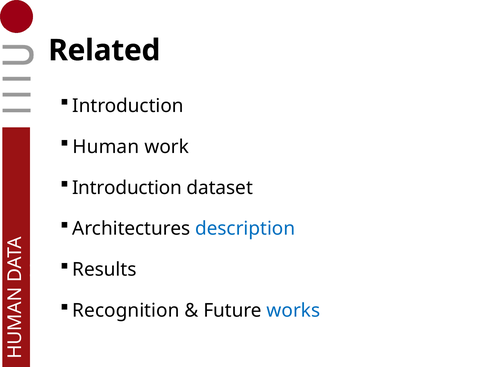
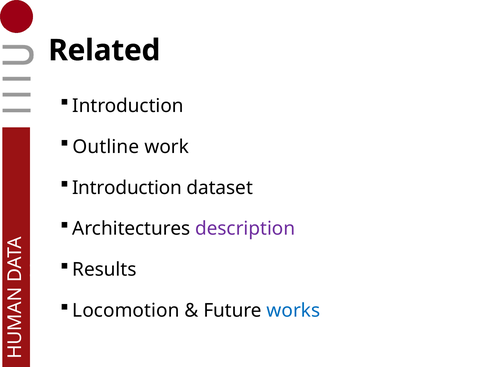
Human: Human -> Outline (106, 147)
description colour: blue -> purple (245, 229)
Recognition: Recognition -> Locomotion (126, 310)
